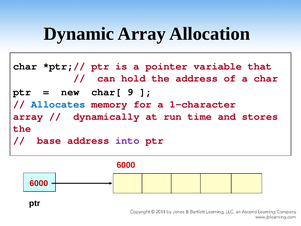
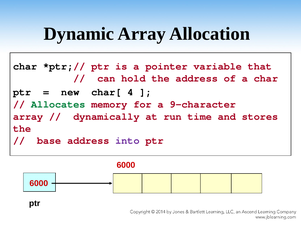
9: 9 -> 4 (131, 92)
Allocates colour: blue -> green (58, 104)
1-character: 1-character -> 9-character (203, 104)
